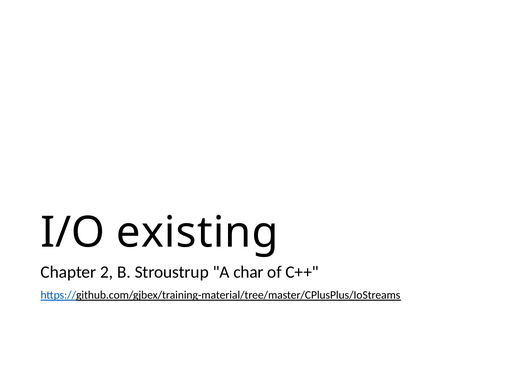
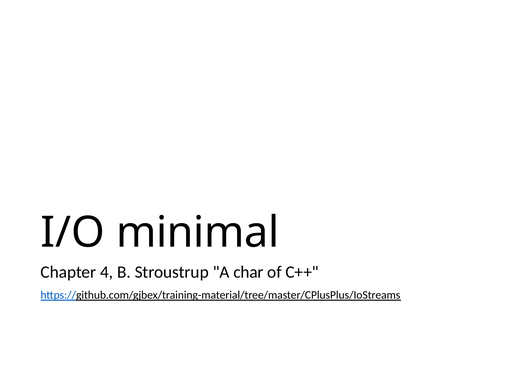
existing: existing -> minimal (198, 232)
2: 2 -> 4 (107, 272)
